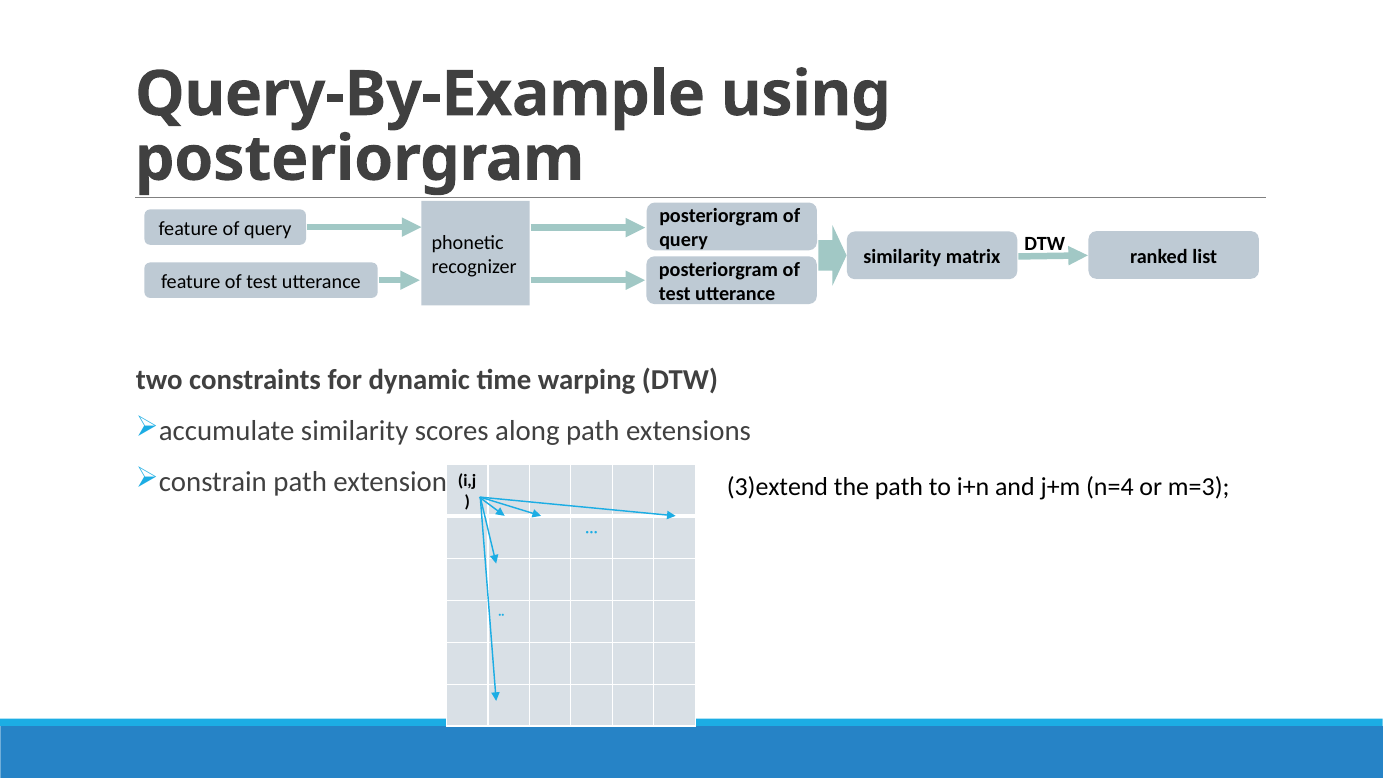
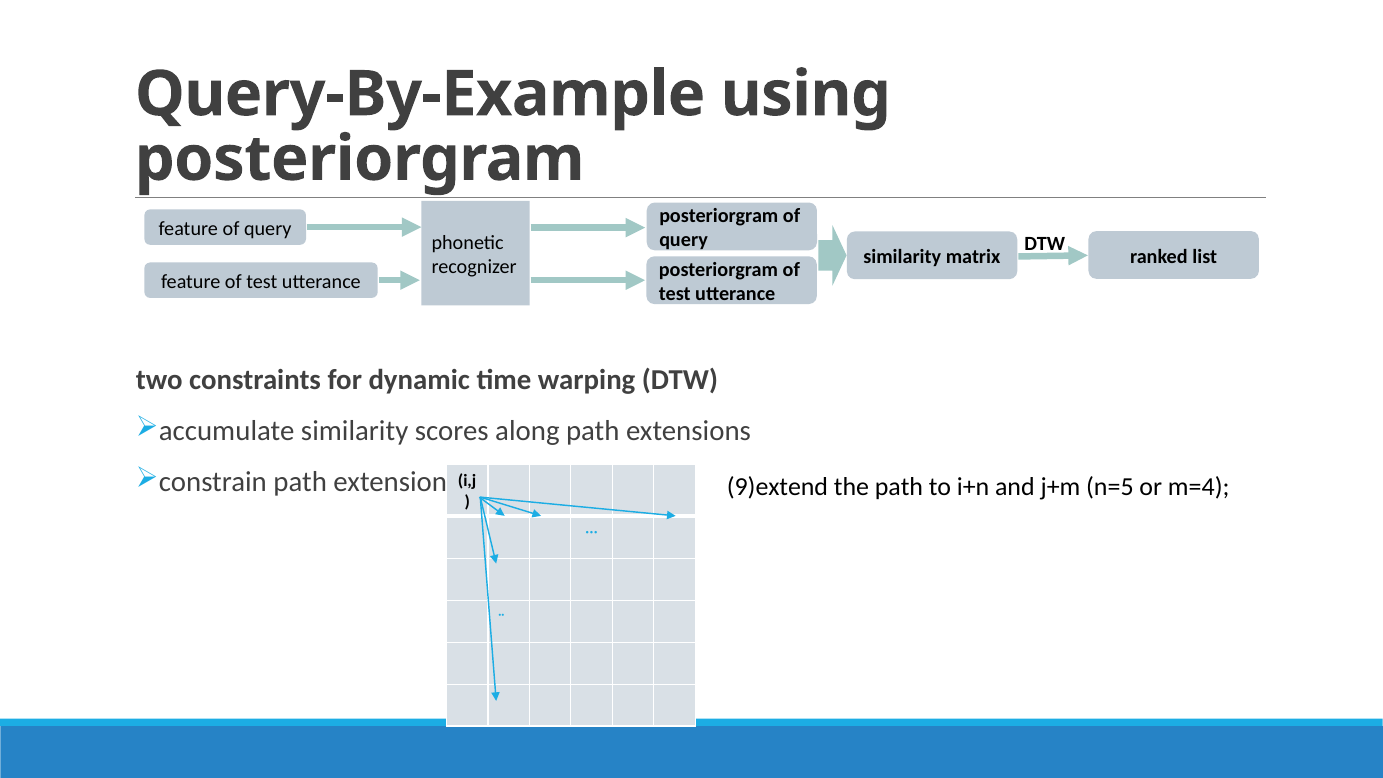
3)extend: 3)extend -> 9)extend (777, 487)
n=4: n=4 -> n=5 (1110, 487)
m=3: m=3 -> m=4 (1199, 487)
